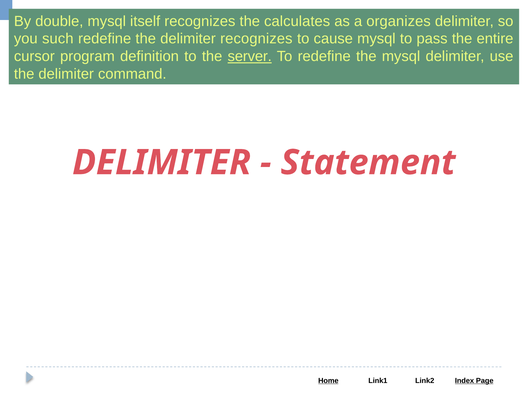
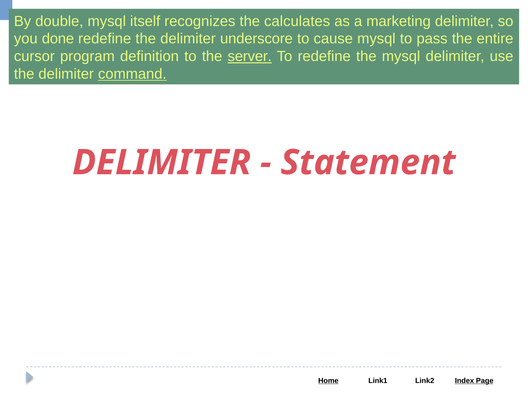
organizes: organizes -> marketing (399, 21)
such: such -> done (58, 39)
delimiter recognizes: recognizes -> underscore (256, 39)
command underline: none -> present (132, 74)
